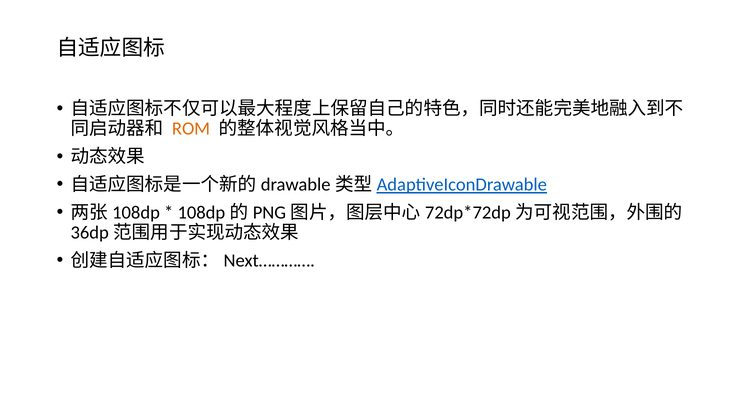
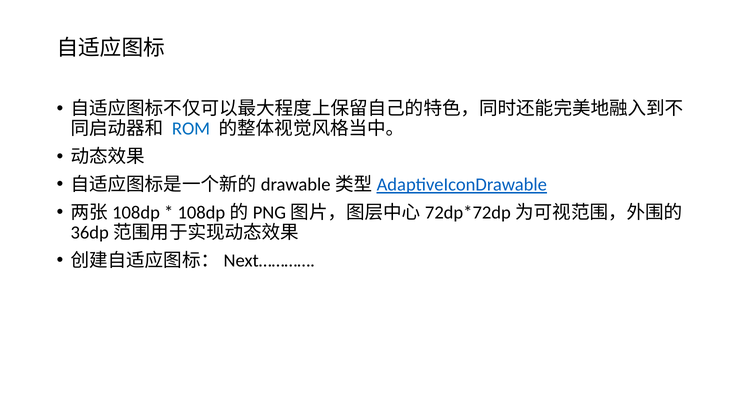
ROM colour: orange -> blue (191, 129)
